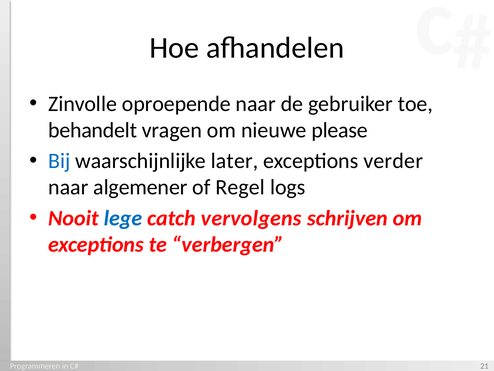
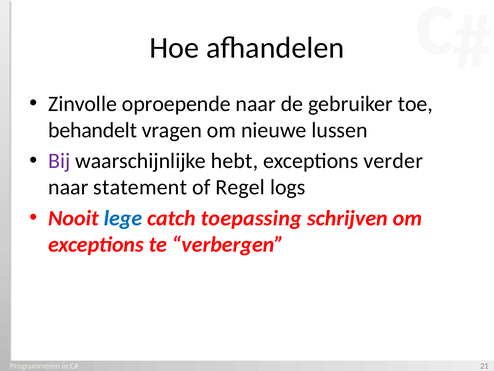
please: please -> lussen (340, 130)
Bij colour: blue -> purple (59, 161)
later: later -> hebt (235, 161)
algemener: algemener -> statement (140, 187)
vervolgens: vervolgens -> toepassing (251, 218)
